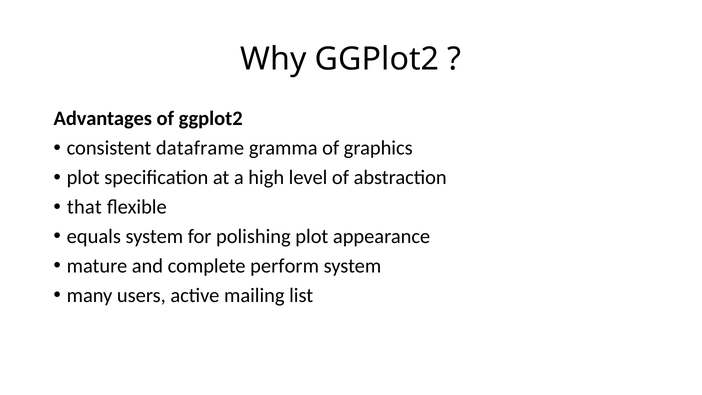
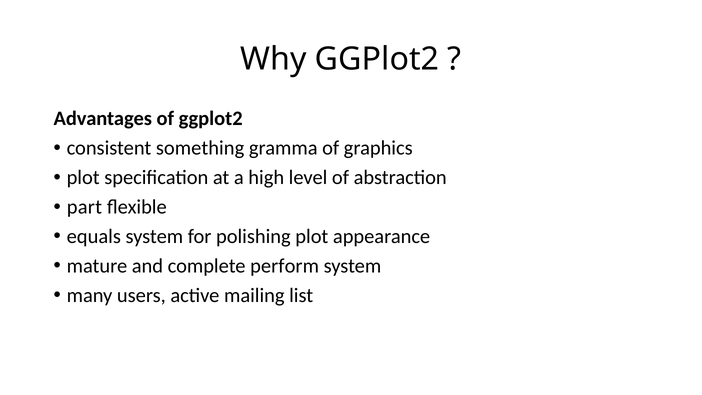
dataframe: dataframe -> something (200, 148)
that: that -> part (84, 207)
